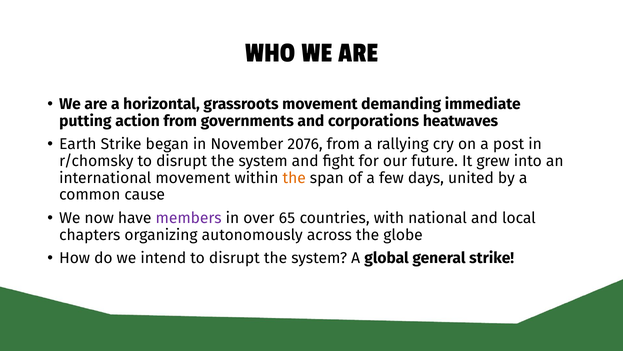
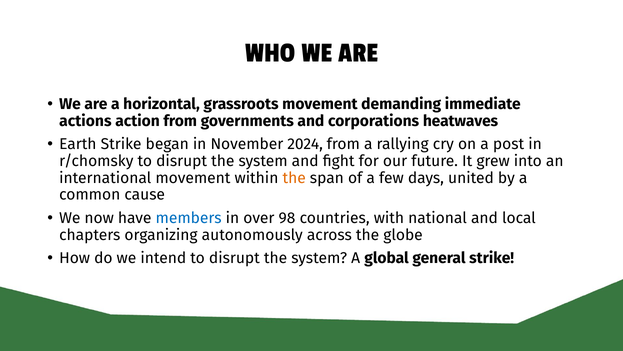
putting: putting -> actions (85, 121)
2076: 2076 -> 2024 (305, 144)
members colour: purple -> blue (189, 218)
65: 65 -> 98 (287, 218)
